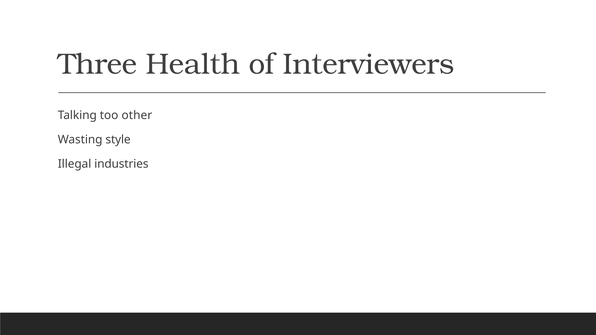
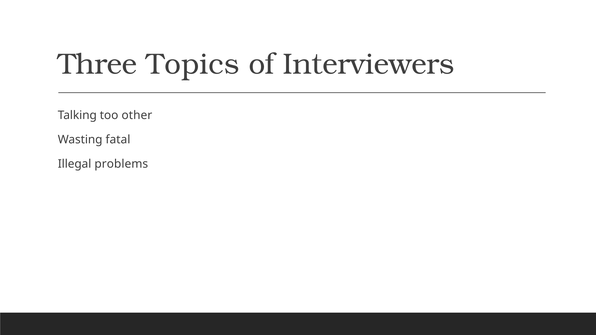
Health: Health -> Topics (193, 64)
style: style -> fatal (118, 140)
industries: industries -> problems (121, 164)
